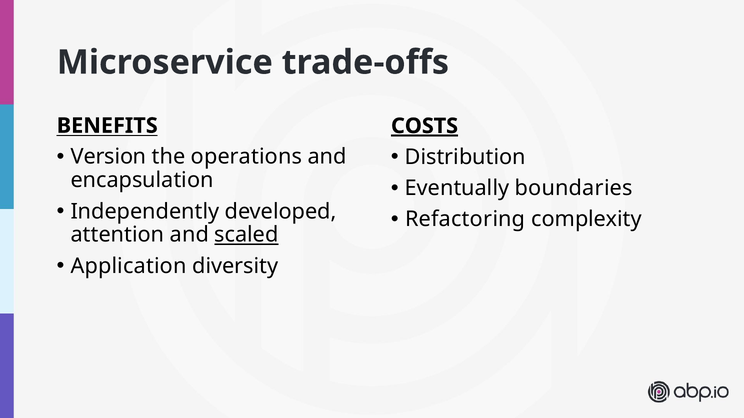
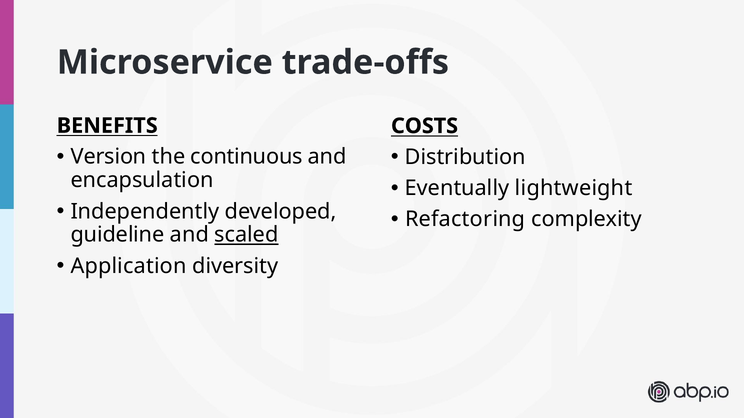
COSTS underline: present -> none (425, 126)
operations: operations -> continuous (247, 157)
boundaries: boundaries -> lightweight (574, 188)
attention: attention -> guideline (118, 235)
